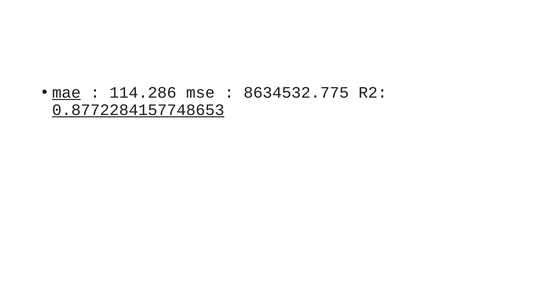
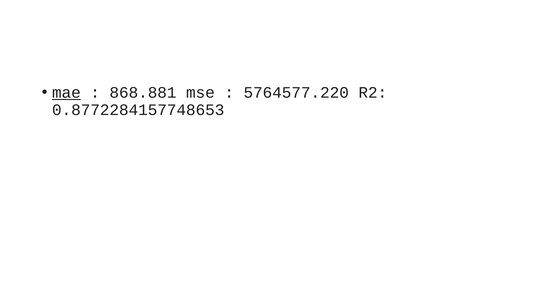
114.286: 114.286 -> 868.881 (143, 93)
8634532.775: 8634532.775 -> 5764577.220 (296, 93)
0.8772284157748653 underline: present -> none (138, 110)
